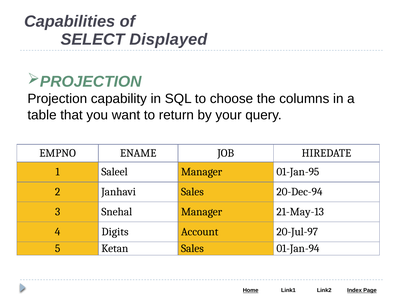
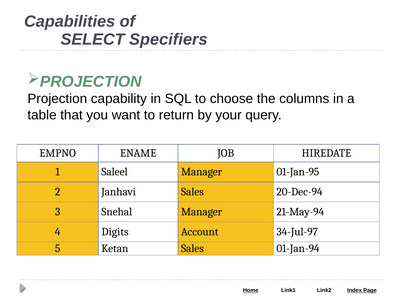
Displayed: Displayed -> Specifiers (168, 40)
21-May-13: 21-May-13 -> 21-May-94 (300, 212)
20-Jul-97: 20-Jul-97 -> 34-Jul-97 (297, 232)
